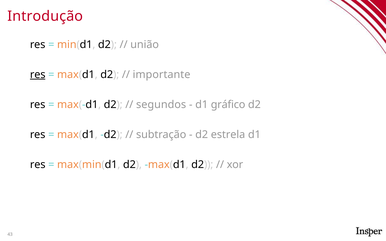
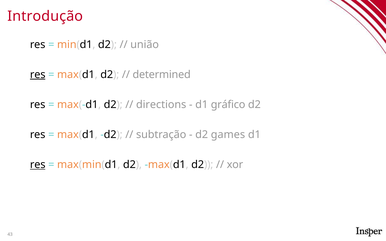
importante: importante -> determined (162, 75)
segundos: segundos -> directions (161, 105)
estrela: estrela -> games (228, 135)
res underline: none -> present (38, 165)
